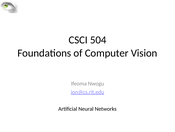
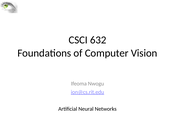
504: 504 -> 632 (98, 40)
